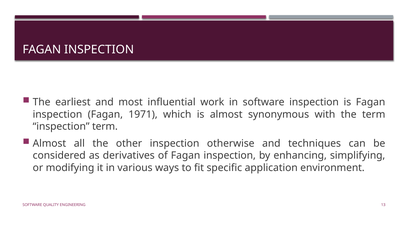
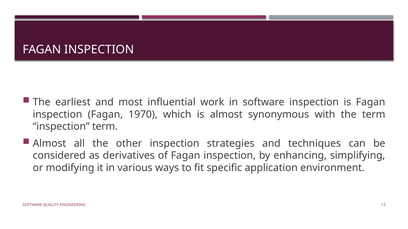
1971: 1971 -> 1970 (143, 115)
otherwise: otherwise -> strategies (231, 144)
